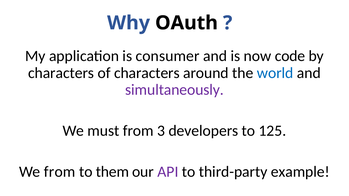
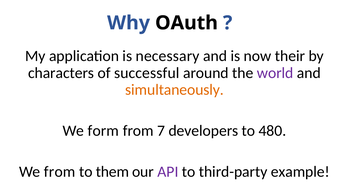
consumer: consumer -> necessary (168, 56)
code: code -> their (290, 56)
of characters: characters -> successful (147, 73)
world colour: blue -> purple (275, 73)
simultaneously colour: purple -> orange (175, 90)
must: must -> form (103, 131)
3: 3 -> 7 (161, 131)
125: 125 -> 480 (272, 131)
